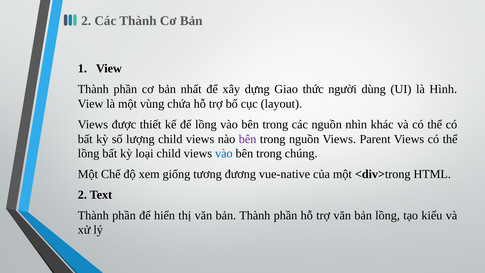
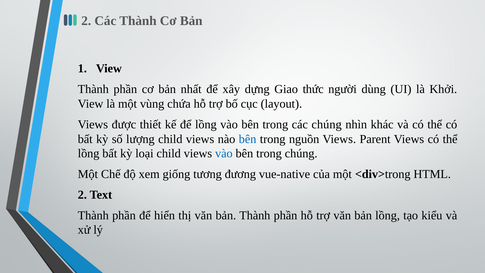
Hình: Hình -> Khởi (443, 89)
các nguồn: nguồn -> chúng (327, 124)
bên colour: purple -> blue (248, 139)
